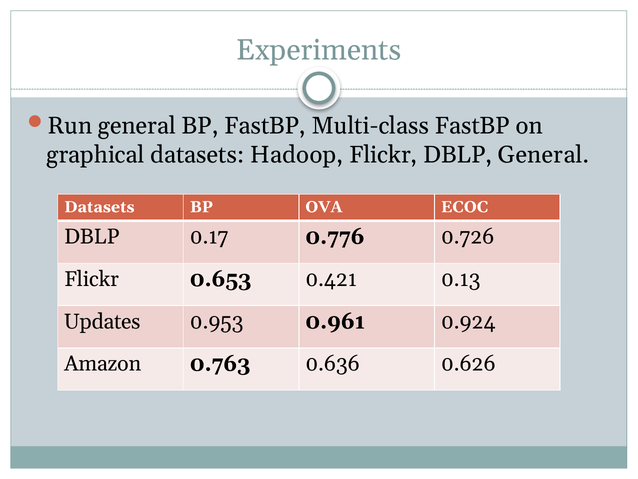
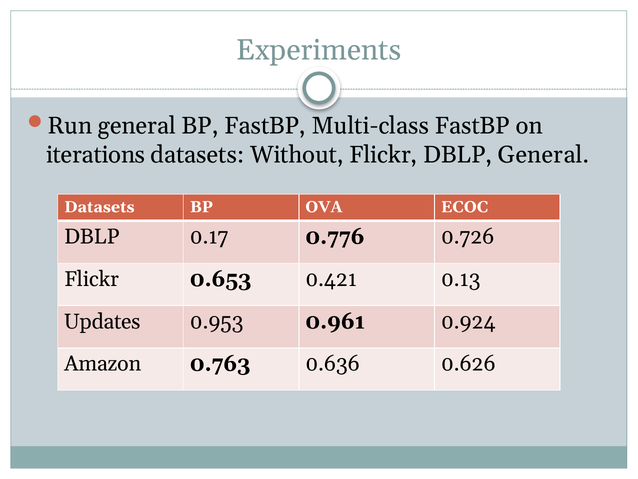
graphical: graphical -> iterations (96, 154)
Hadoop: Hadoop -> Without (297, 154)
